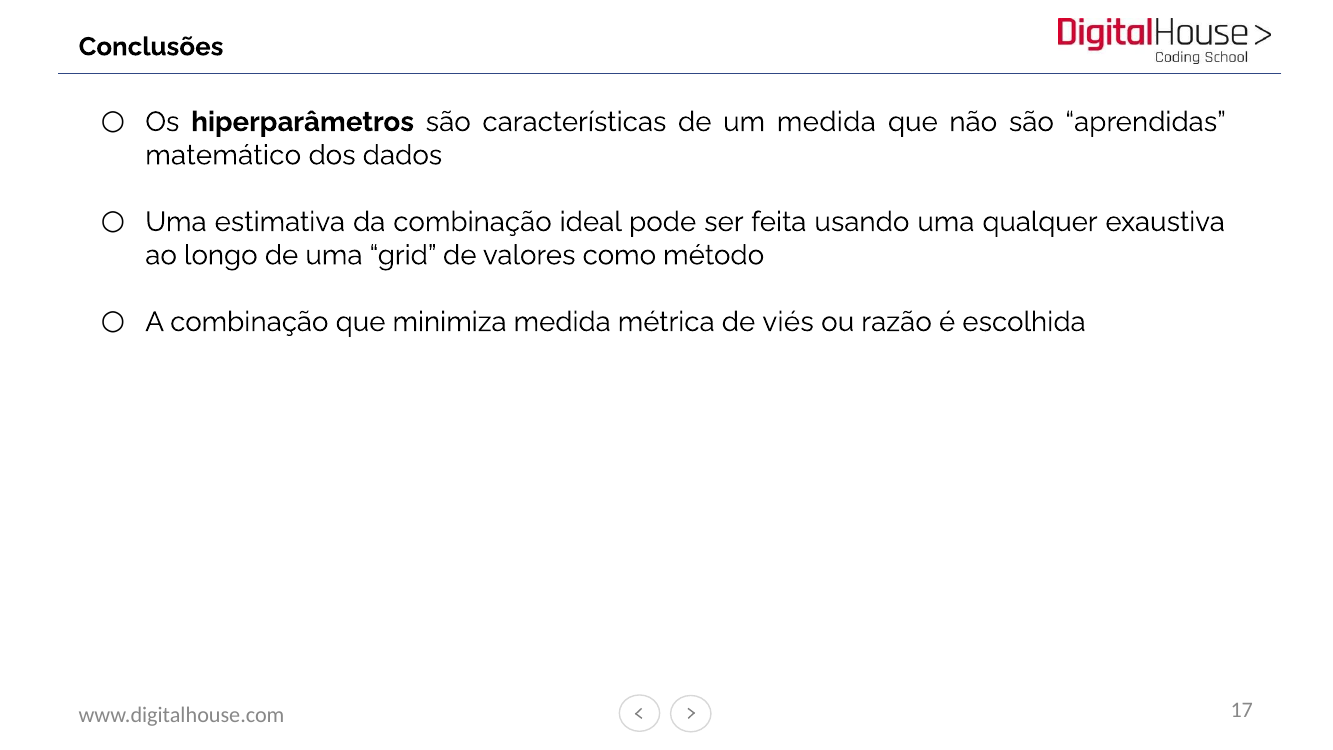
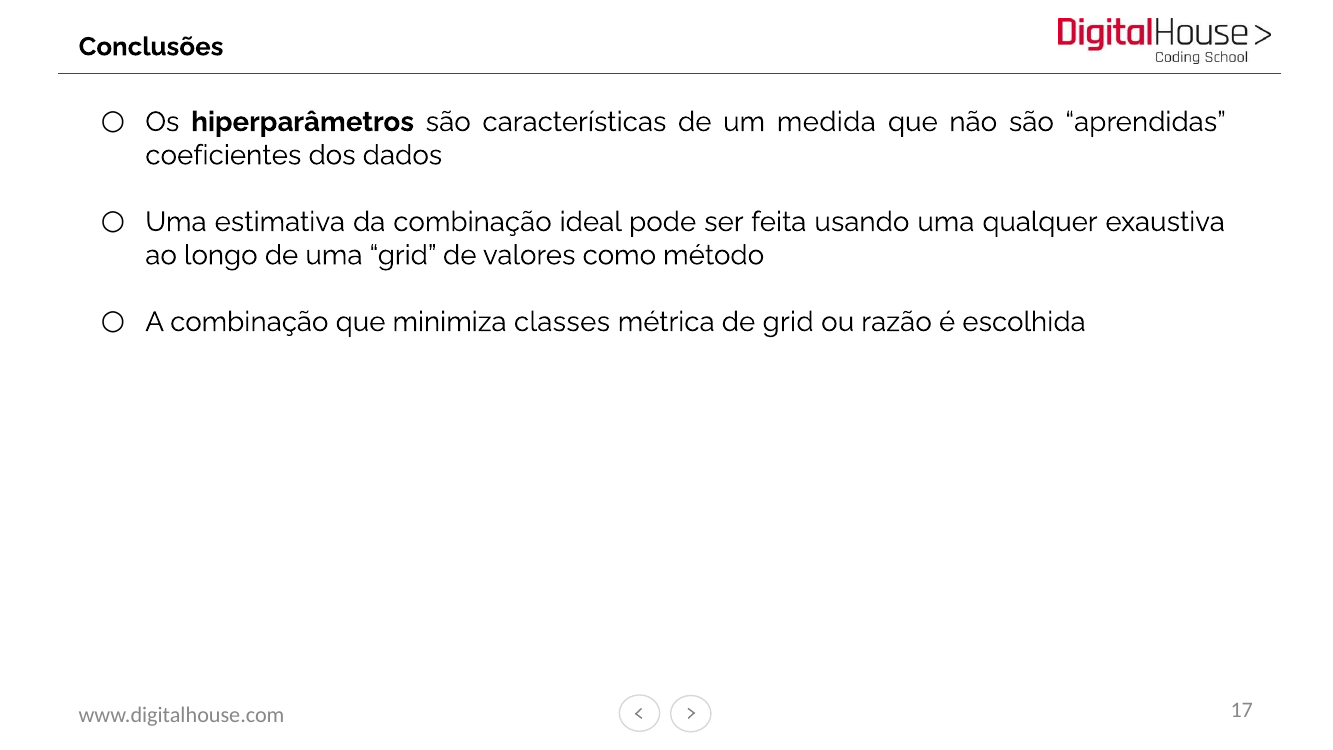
matemático: matemático -> coeficientes (223, 155)
minimiza medida: medida -> classes (562, 322)
de viés: viés -> grid (788, 322)
